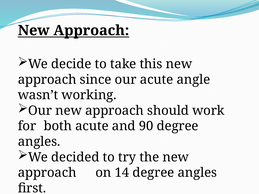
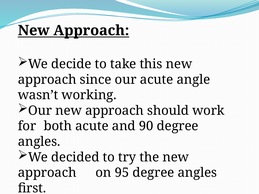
14: 14 -> 95 (122, 173)
